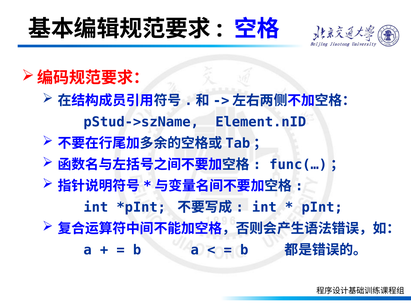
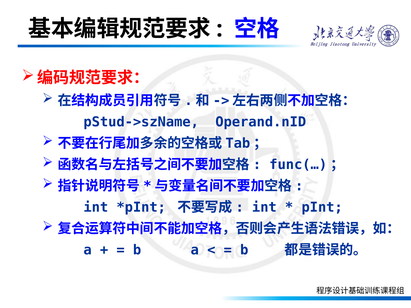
Element.nID: Element.nID -> Operand.nID (261, 122)
